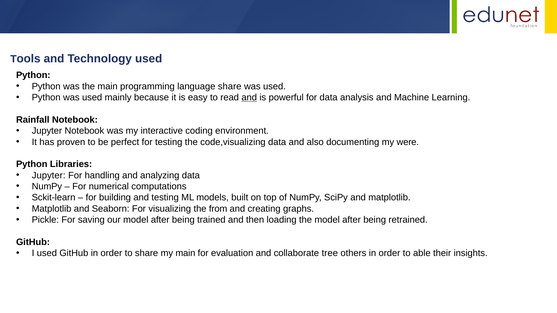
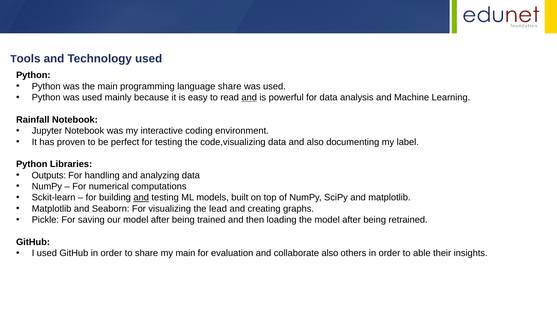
were: were -> label (408, 142)
Jupyter: Jupyter -> Outputs (49, 176)
and underline: none -> present (141, 198)
from: from -> lead (218, 209)
collaborate tree: tree -> also (330, 253)
